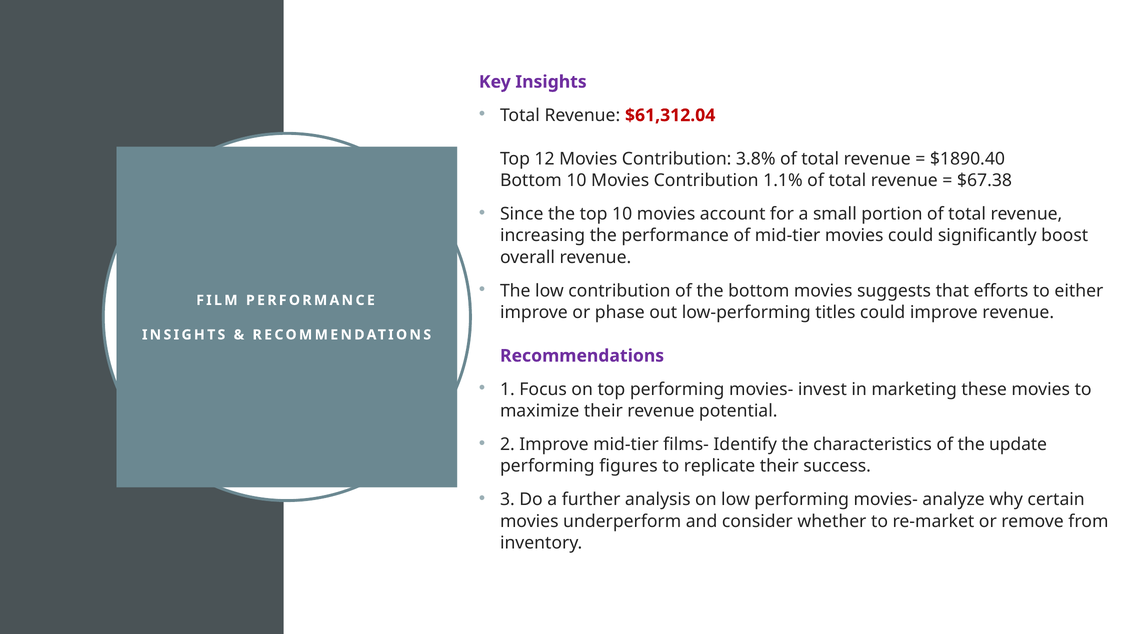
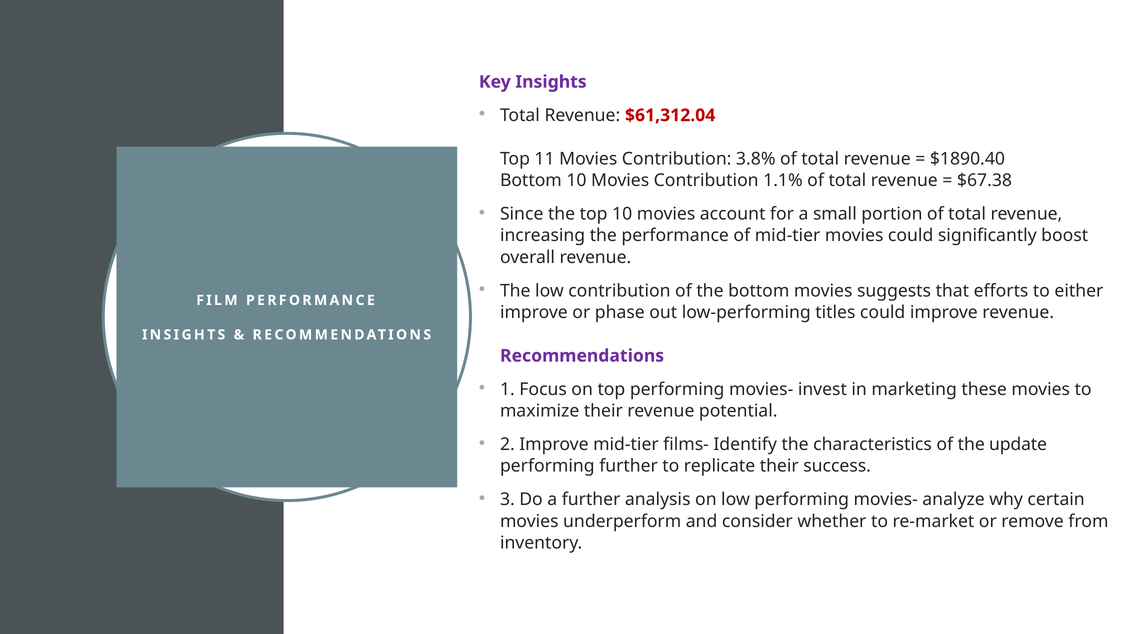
12: 12 -> 11 (545, 159)
performing figures: figures -> further (629, 466)
